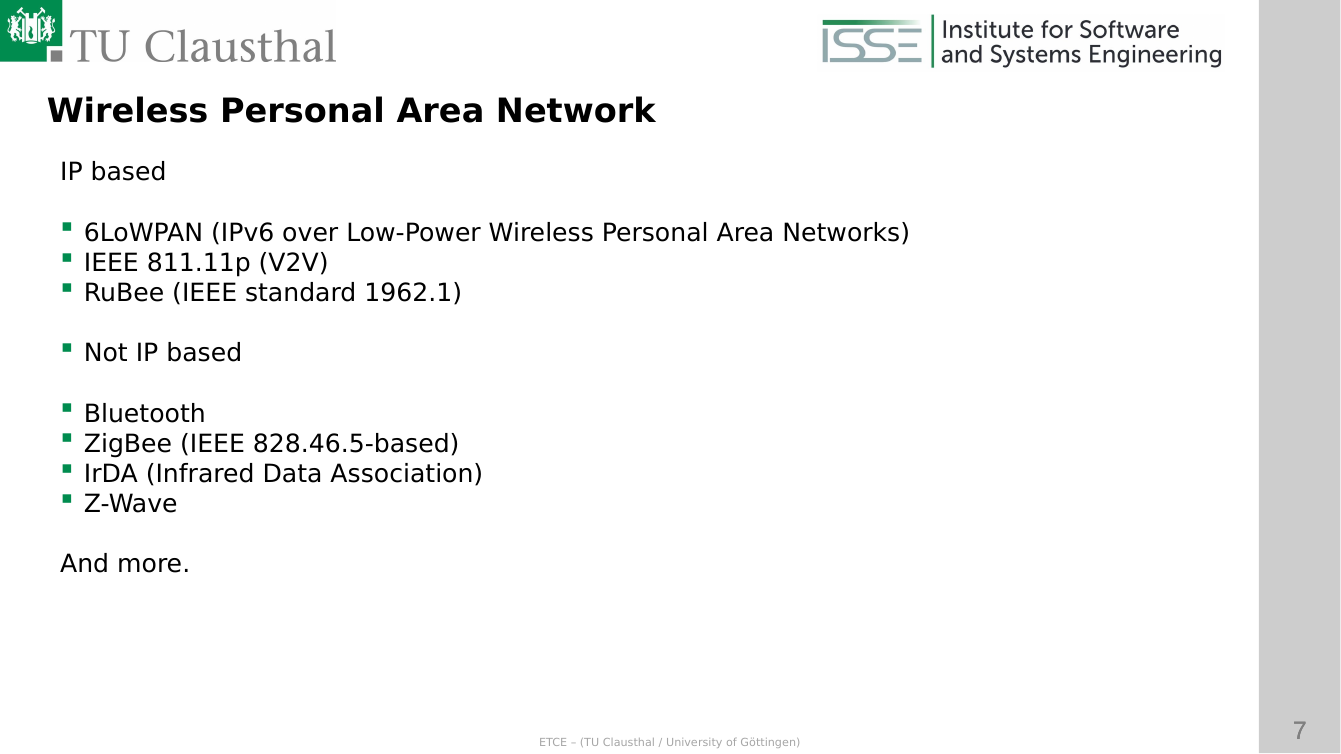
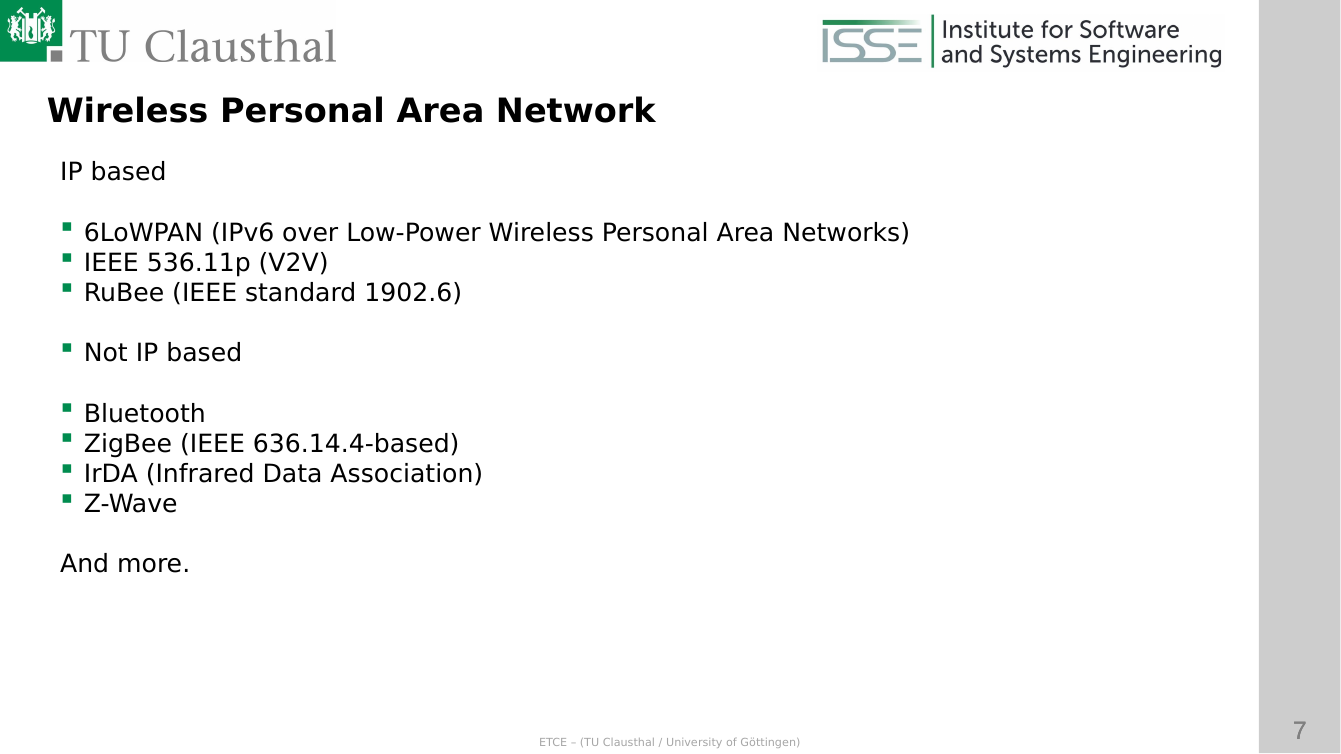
811.11p: 811.11p -> 536.11p (199, 263)
1962.1: 1962.1 -> 1902.6 (413, 293)
828.46.5-based: 828.46.5-based -> 636.14.4-based (356, 444)
